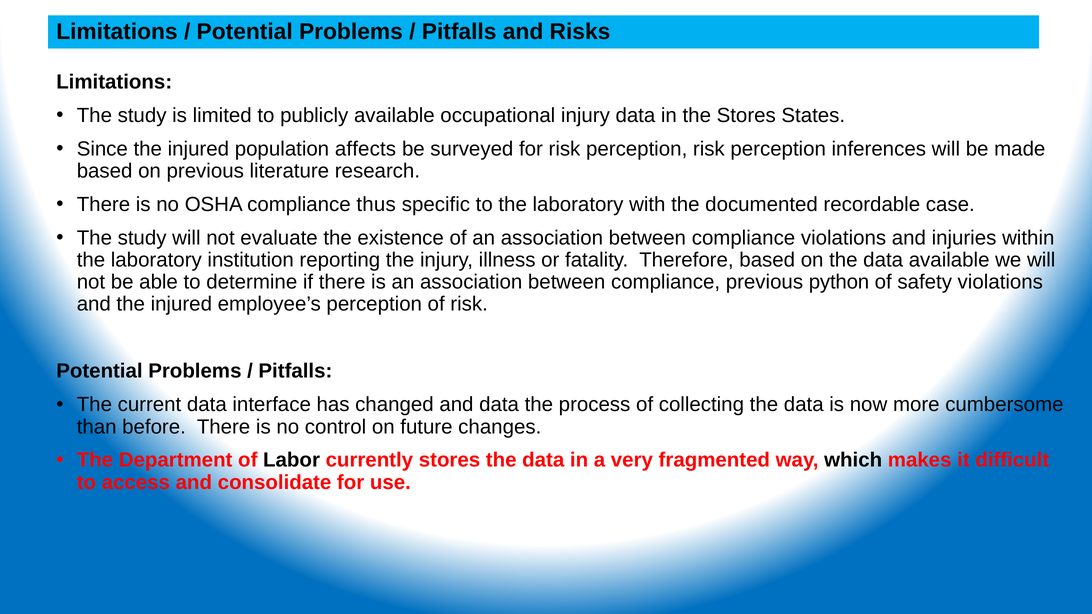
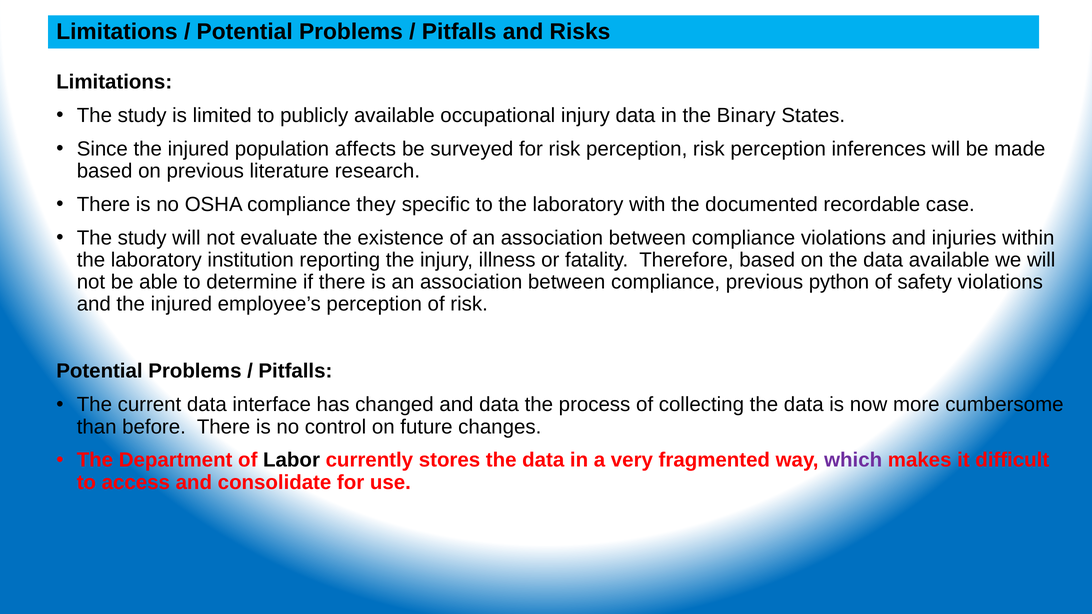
the Stores: Stores -> Binary (746, 115)
thus: thus -> they (376, 204)
which colour: black -> purple (853, 460)
